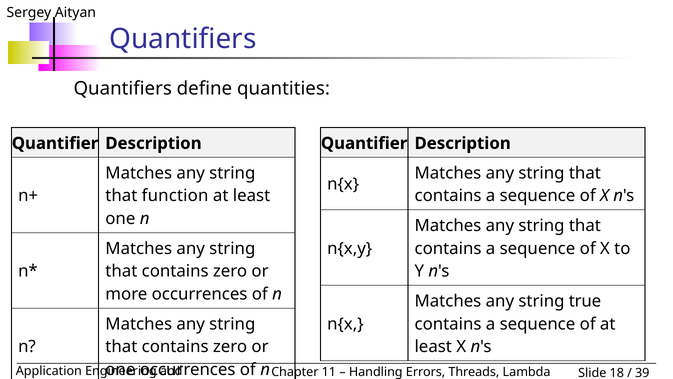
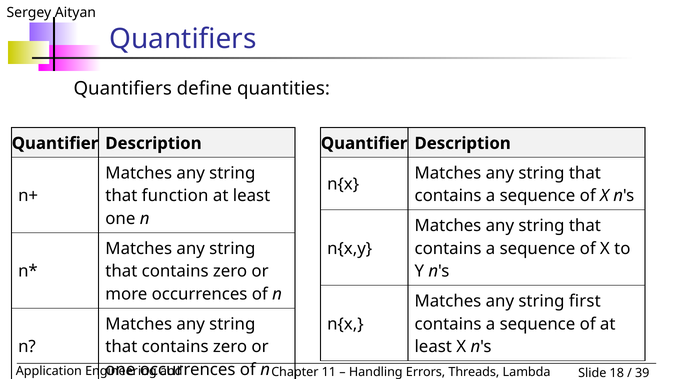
true: true -> first (585, 301)
